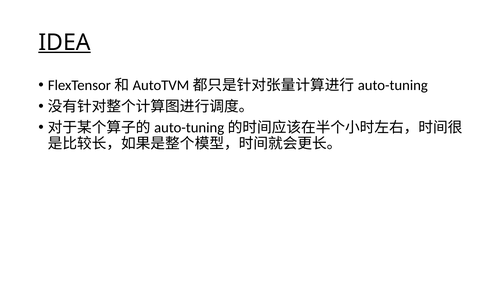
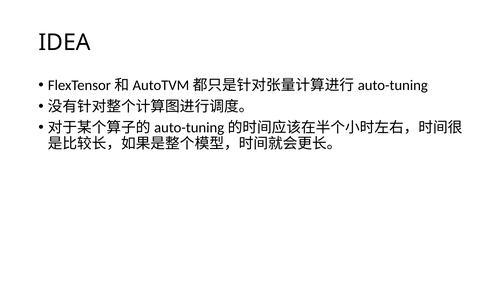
IDEA underline: present -> none (65, 42)
